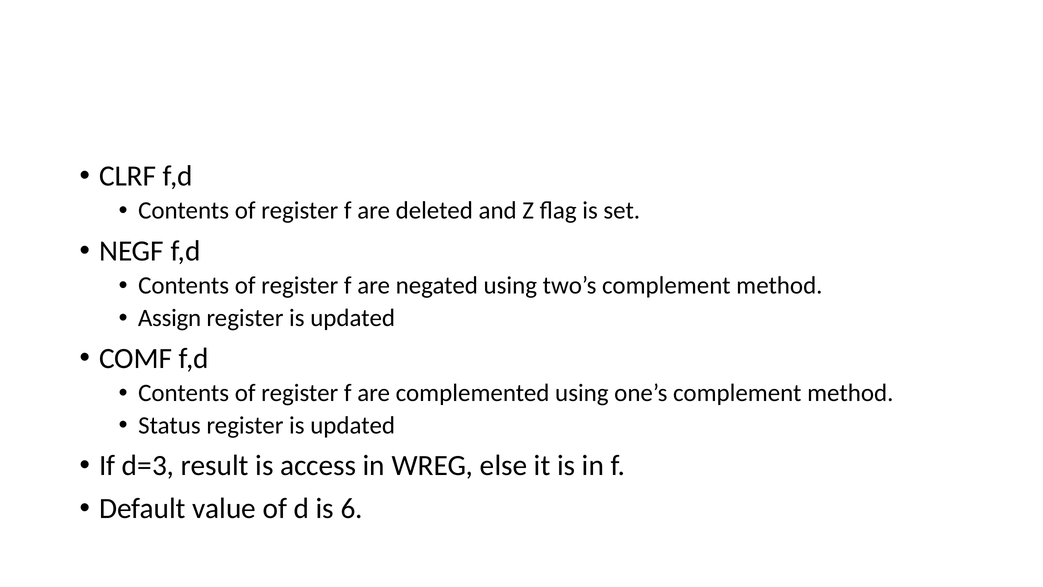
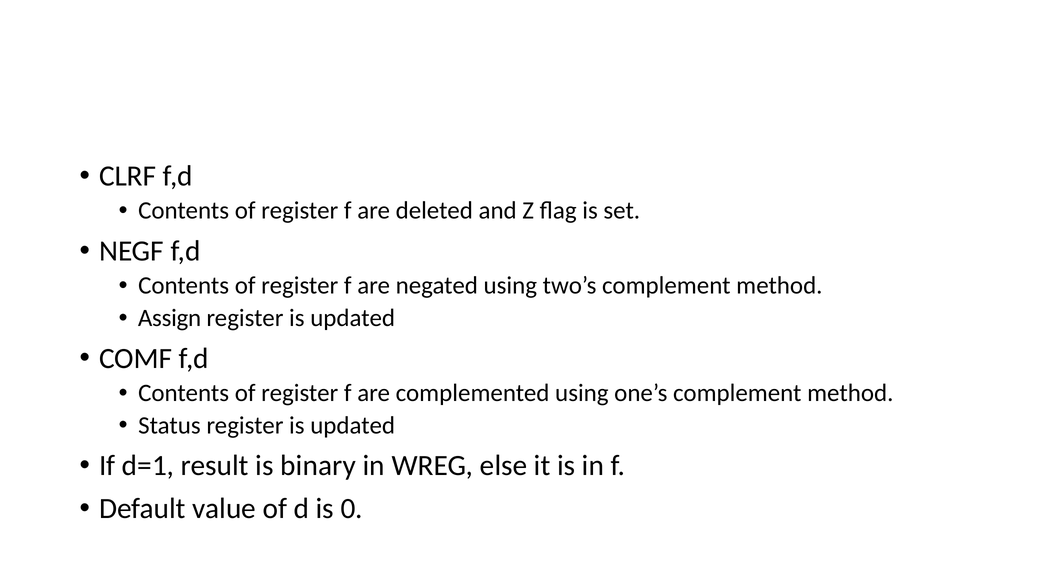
d=3: d=3 -> d=1 (148, 466)
access: access -> binary (318, 466)
6: 6 -> 0 (352, 508)
